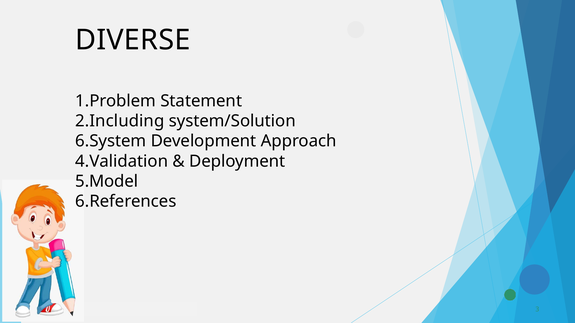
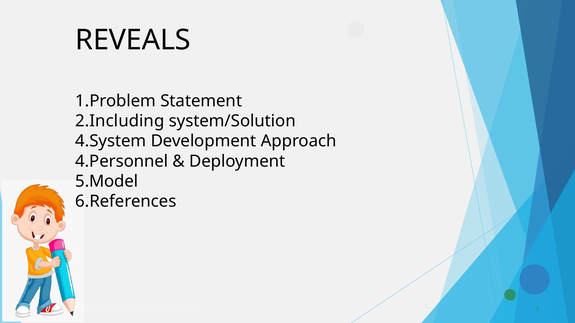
DIVERSE: DIVERSE -> REVEALS (133, 40)
6.System: 6.System -> 4.System (111, 141)
4.Validation: 4.Validation -> 4.Personnel (122, 161)
